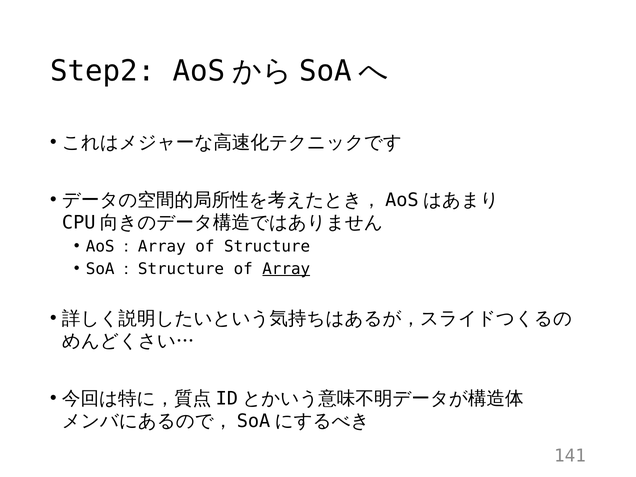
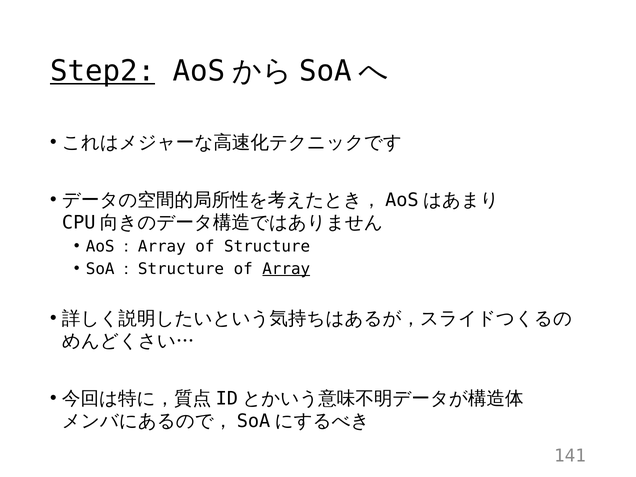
Step2 underline: none -> present (103, 71)
